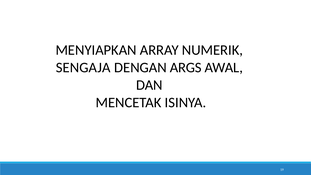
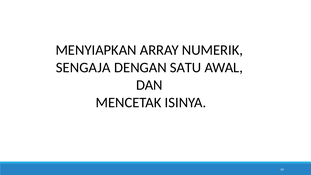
ARGS: ARGS -> SATU (186, 68)
